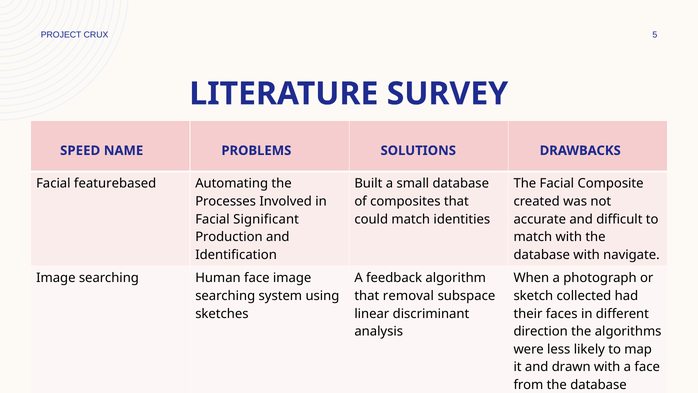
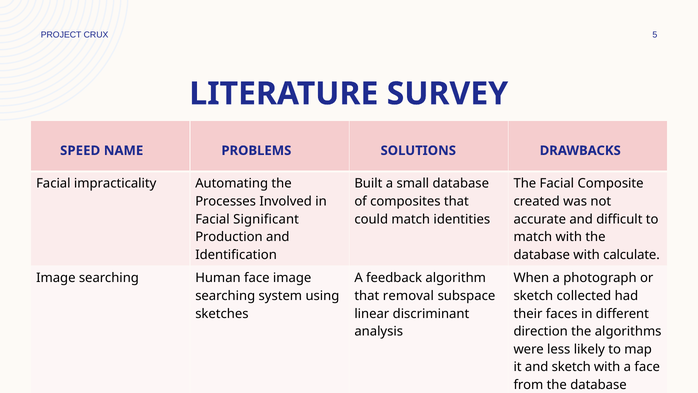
featurebased: featurebased -> impracticality (115, 183)
navigate: navigate -> calculate (631, 255)
and drawn: drawn -> sketch (571, 367)
